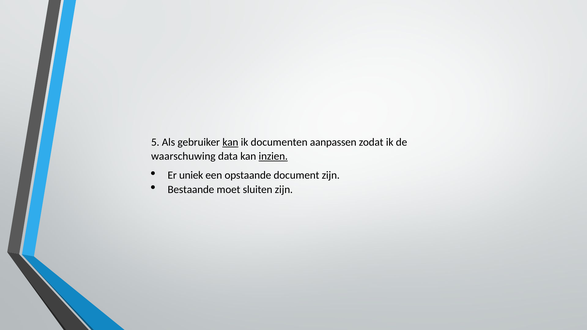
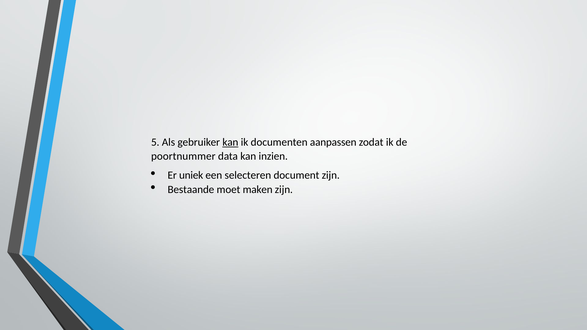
waarschuwing: waarschuwing -> poortnummer (183, 156)
inzien underline: present -> none (273, 156)
opstaande: opstaande -> selecteren (248, 175)
sluiten: sluiten -> maken (258, 190)
